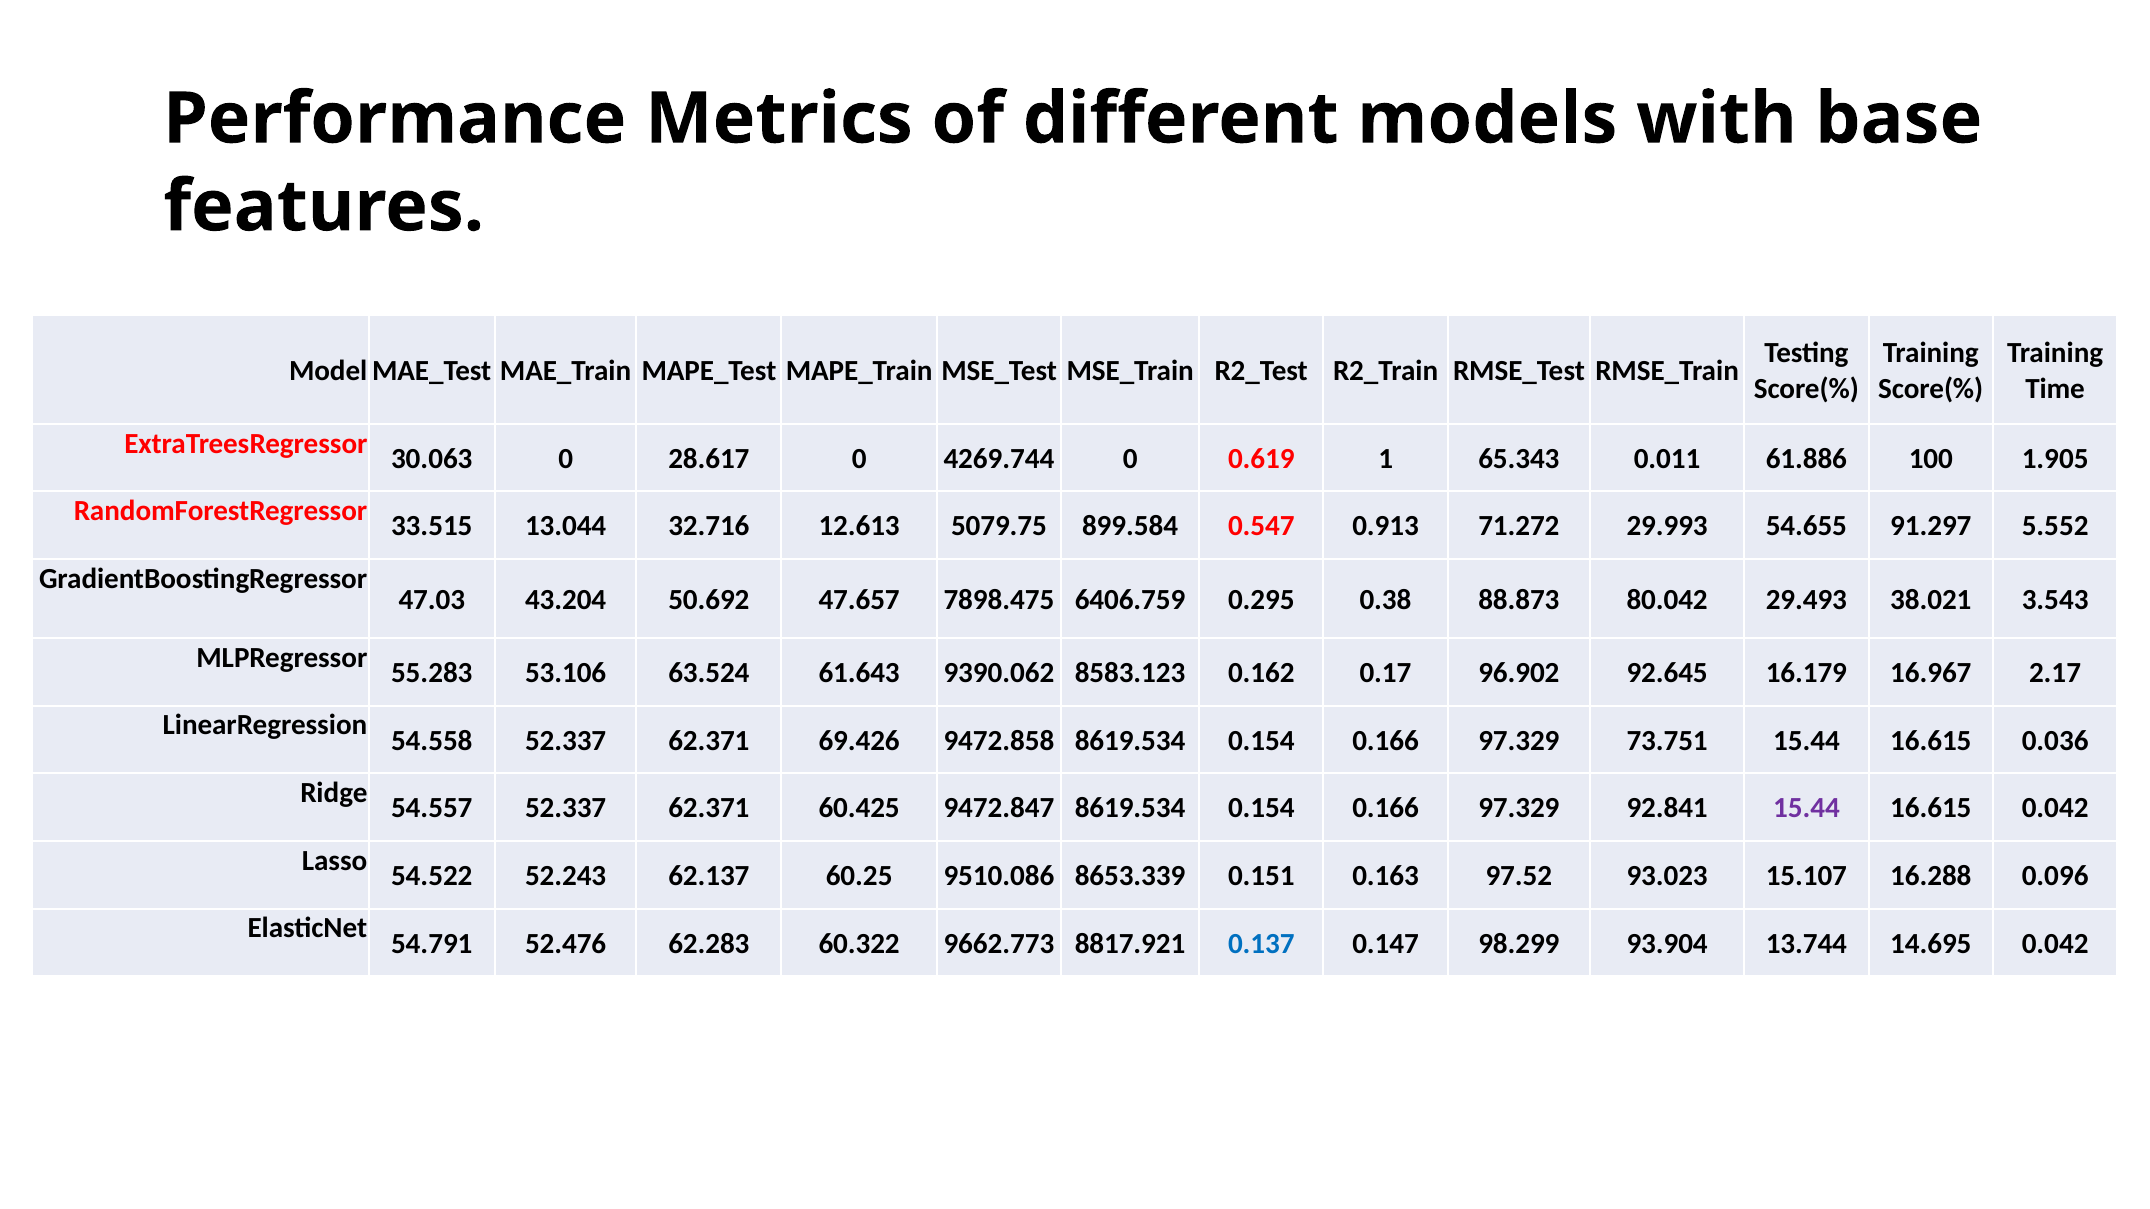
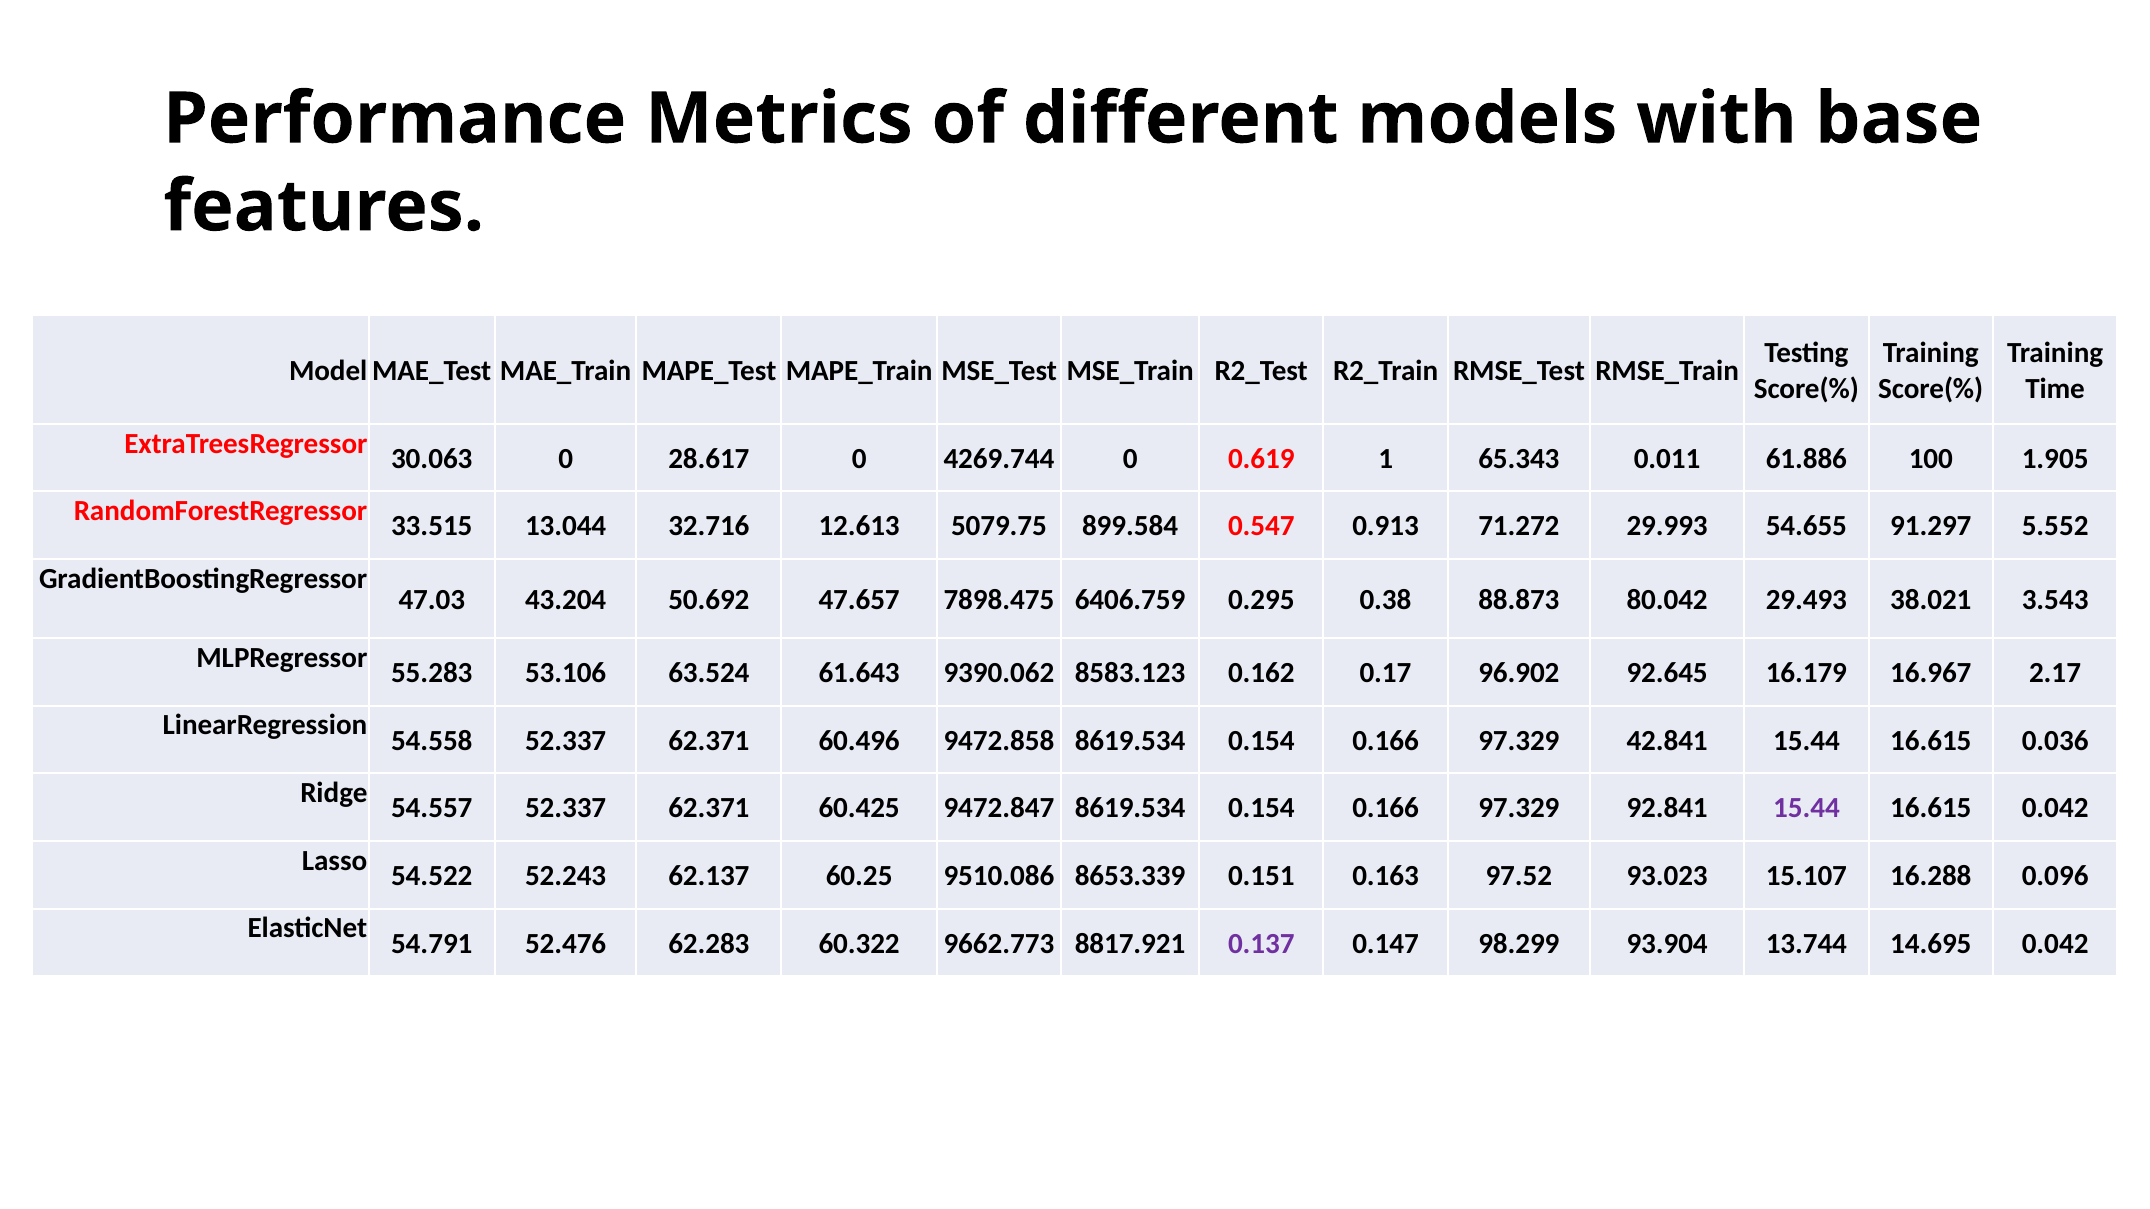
69.426: 69.426 -> 60.496 (859, 741)
73.751: 73.751 -> 42.841 (1667, 741)
0.137 colour: blue -> purple (1261, 944)
